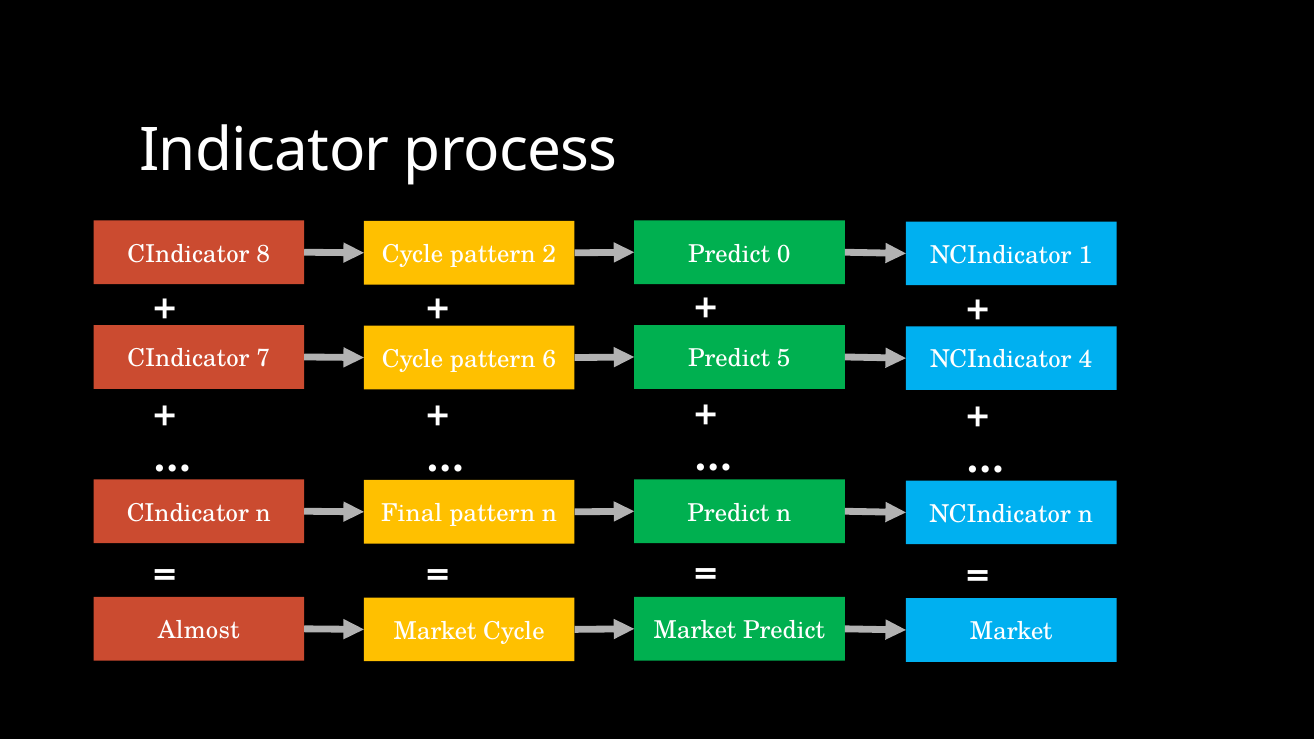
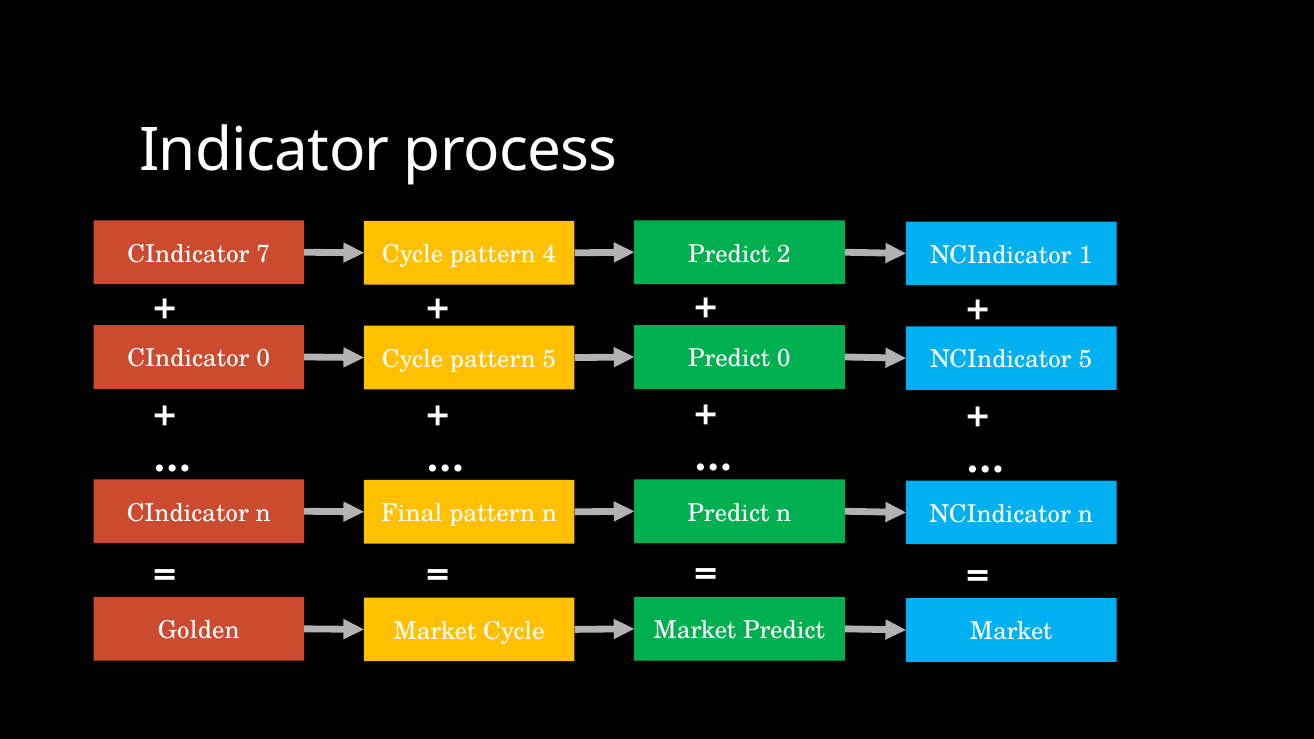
8: 8 -> 7 (263, 254)
2: 2 -> 4 (549, 255)
0: 0 -> 2 (784, 254)
CIndicator 7: 7 -> 0 (263, 359)
pattern 6: 6 -> 5 (549, 359)
Predict 5: 5 -> 0 (784, 359)
NCIndicator 4: 4 -> 5 (1085, 360)
Almost: Almost -> Golden (199, 631)
